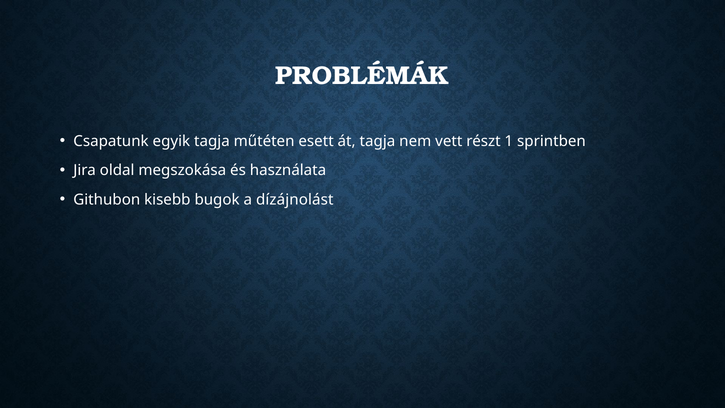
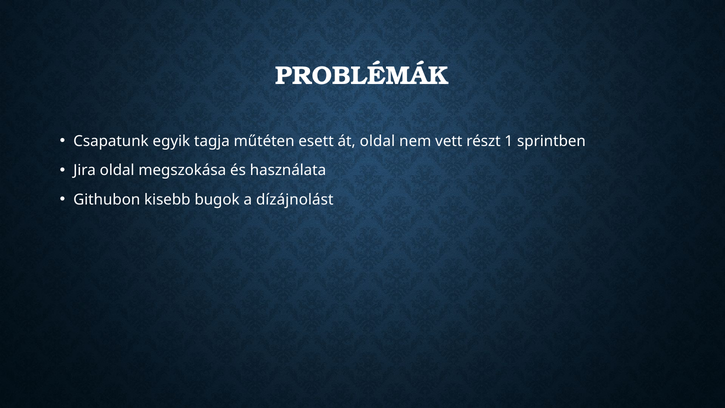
át tagja: tagja -> oldal (377, 141)
